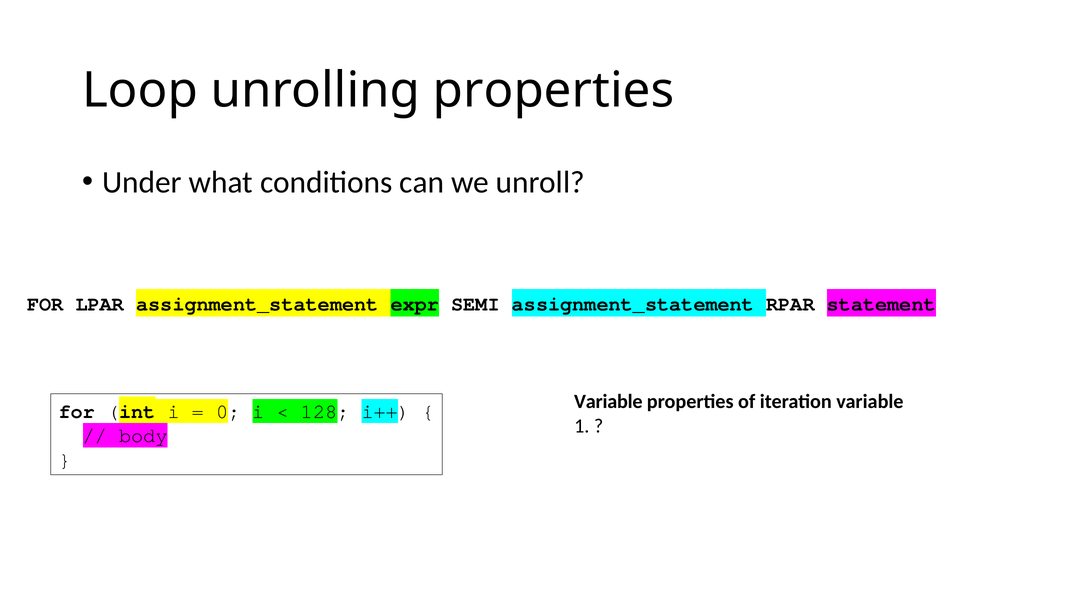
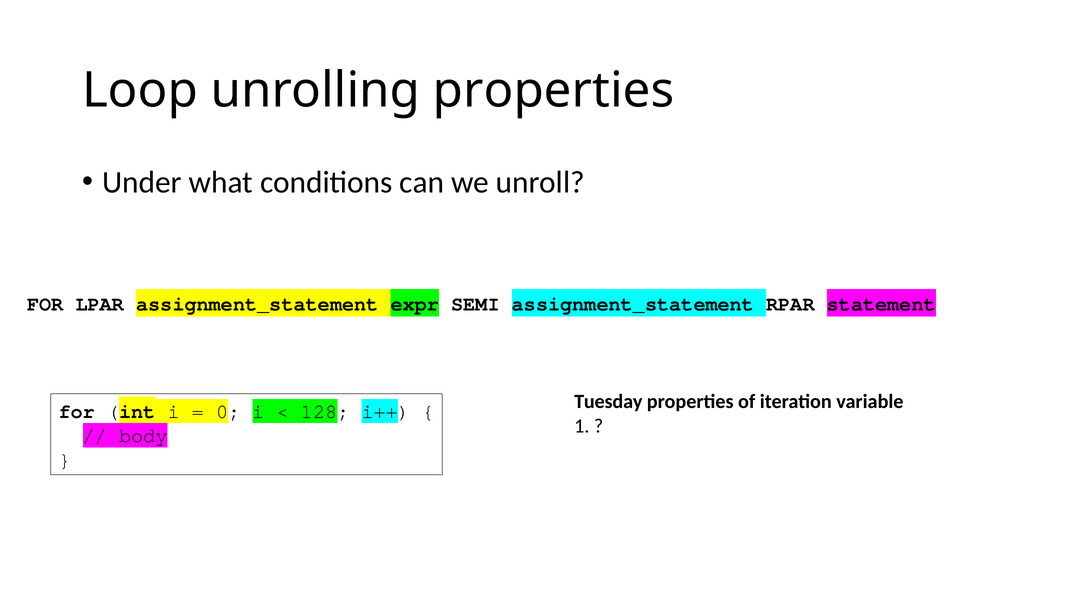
Variable: Variable -> Tuesday (608, 402)
